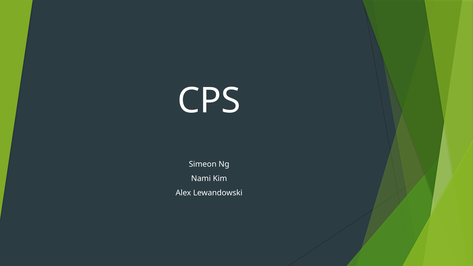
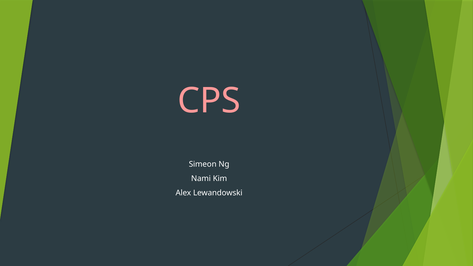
CPS colour: white -> pink (209, 101)
